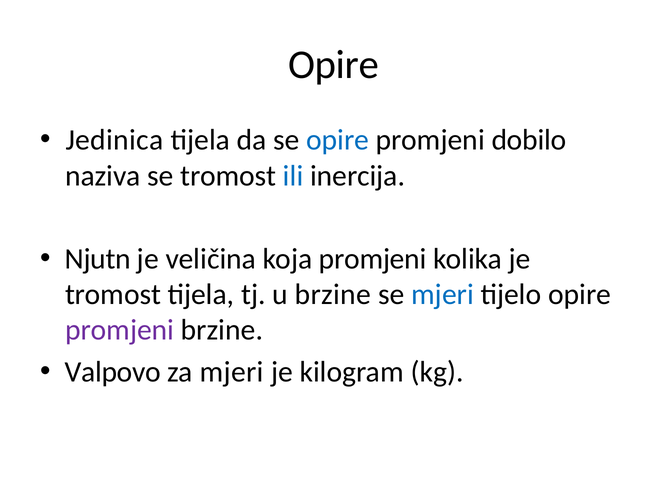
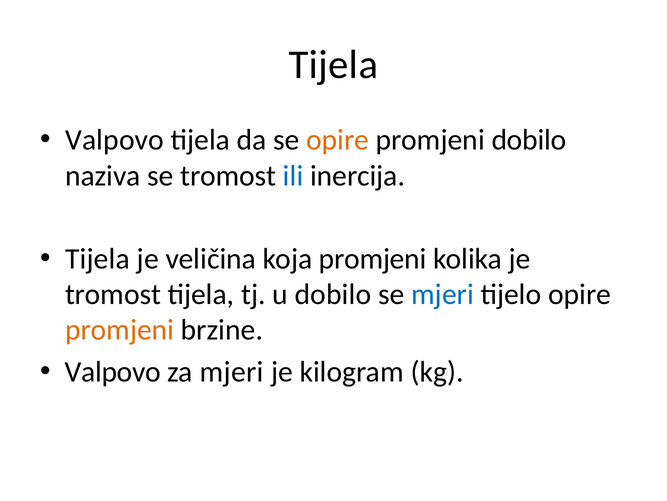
Opire: Opire -> Tijela (333, 65)
Jedinica: Jedinica -> Valpovo (114, 140)
opire colour: blue -> orange (338, 140)
Njutn: Njutn -> Tijela (98, 259)
u brzine: brzine -> dobilo (333, 294)
promjeni colour: purple -> orange (120, 330)
